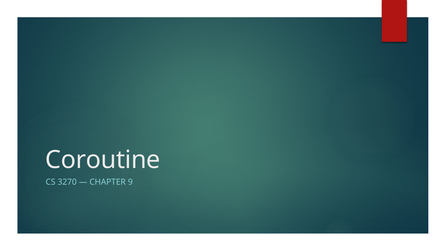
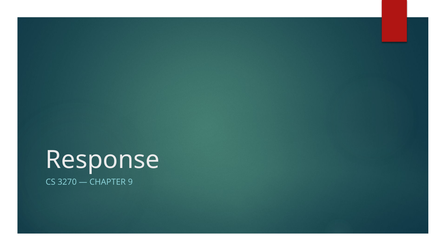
Coroutine: Coroutine -> Response (103, 160)
